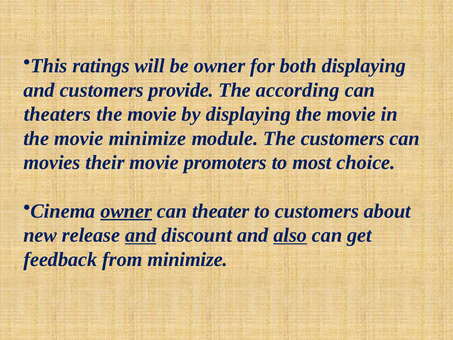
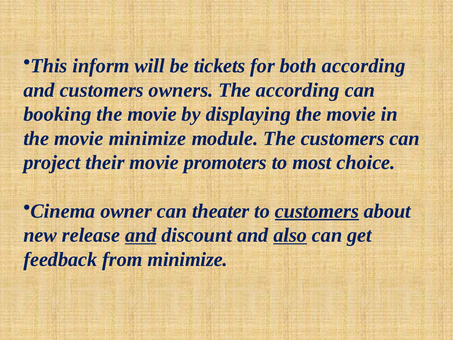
ratings: ratings -> inform (101, 66)
be owner: owner -> tickets (220, 66)
both displaying: displaying -> according (364, 66)
provide: provide -> owners (181, 90)
theaters: theaters -> booking (57, 114)
movies: movies -> project (52, 163)
owner underline: present -> none (126, 211)
customers underline: none -> present (317, 211)
